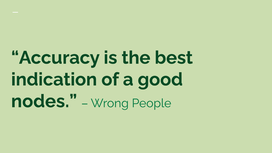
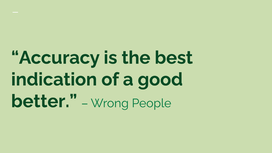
nodes: nodes -> better (44, 101)
